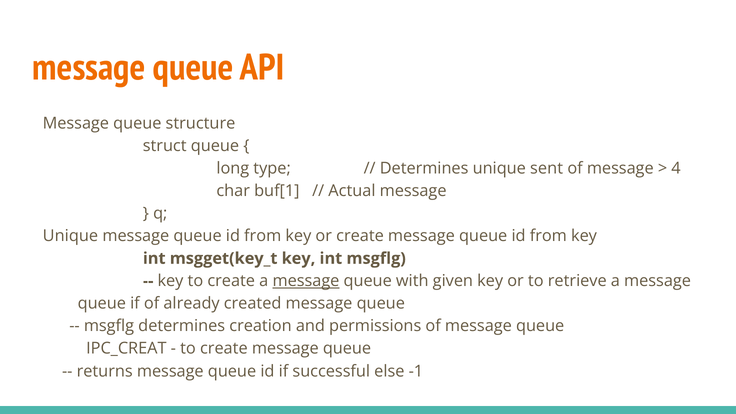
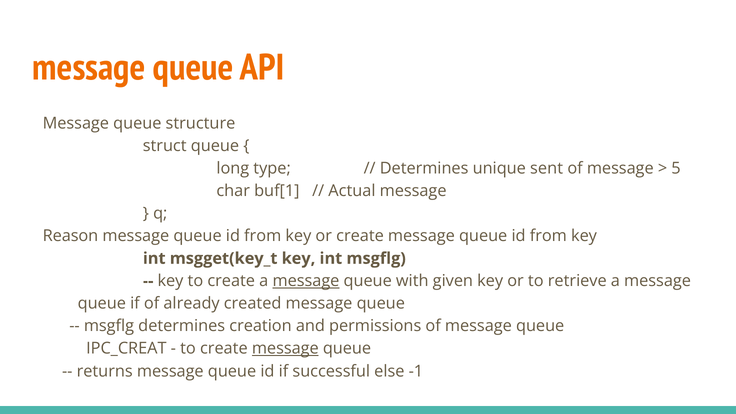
4: 4 -> 5 (676, 168)
Unique: Unique -> Reason (70, 236)
message underline: none -> present (285, 349)
